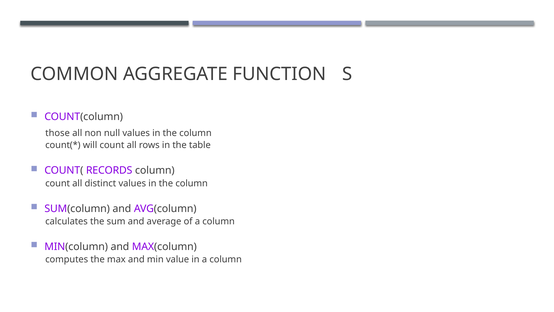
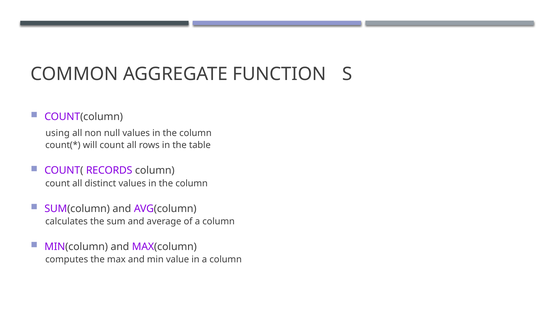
those: those -> using (58, 133)
